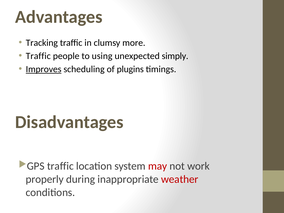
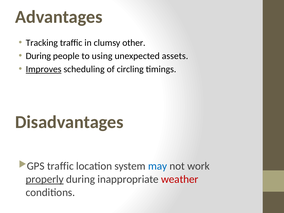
more: more -> other (134, 43)
Traffic: Traffic -> During (38, 56)
simply: simply -> assets (175, 56)
plugins: plugins -> circling (130, 69)
may colour: red -> blue (158, 166)
properly underline: none -> present (45, 179)
